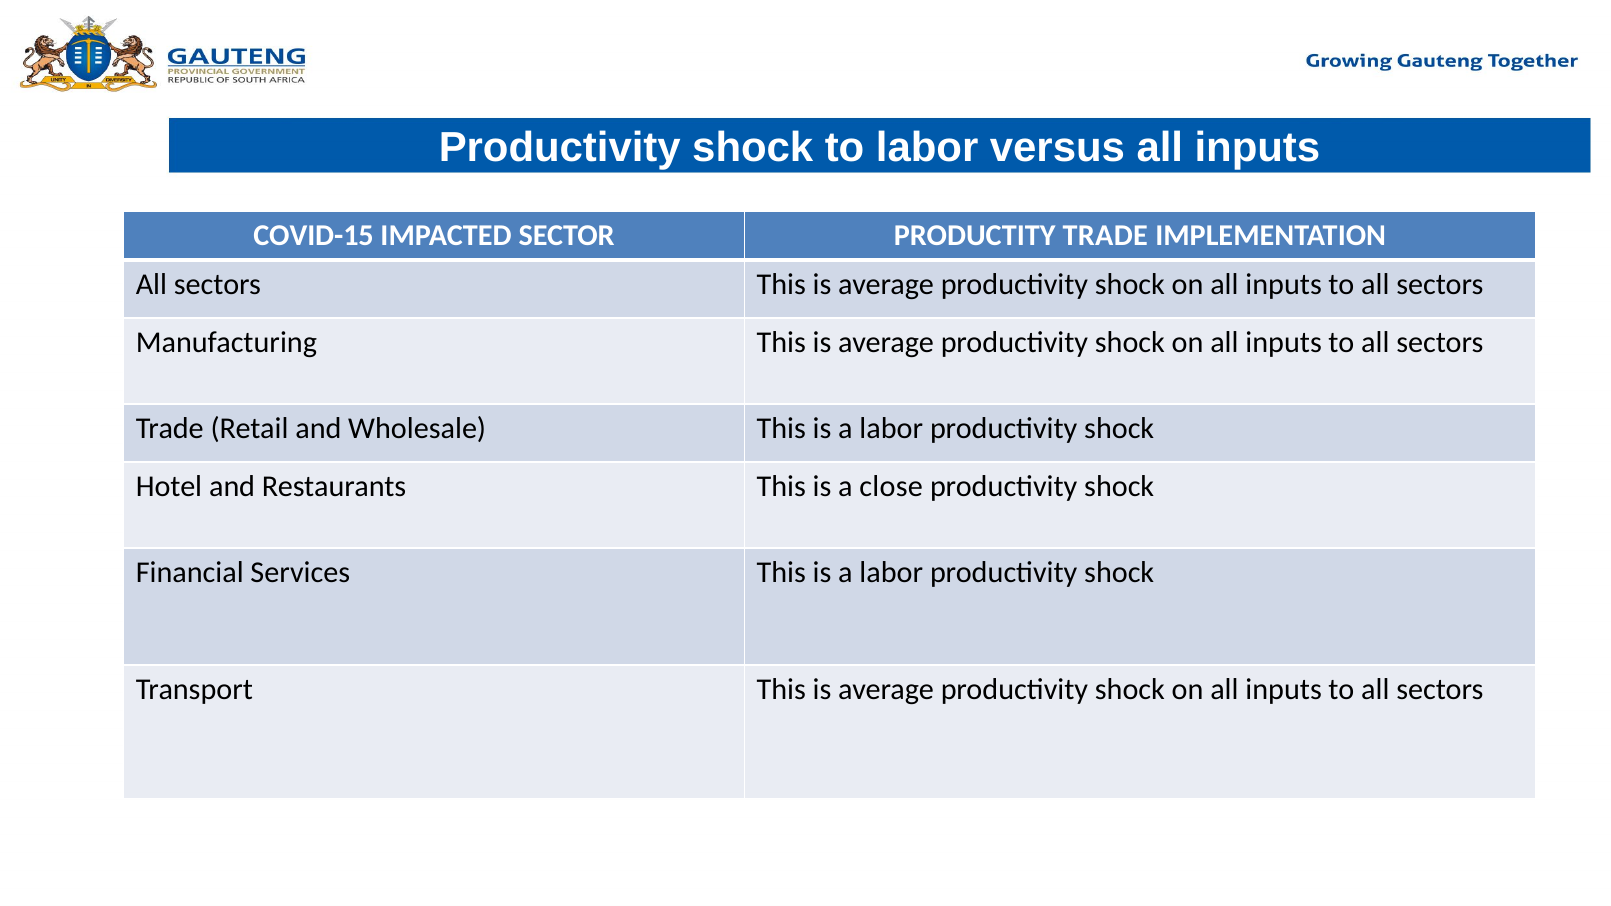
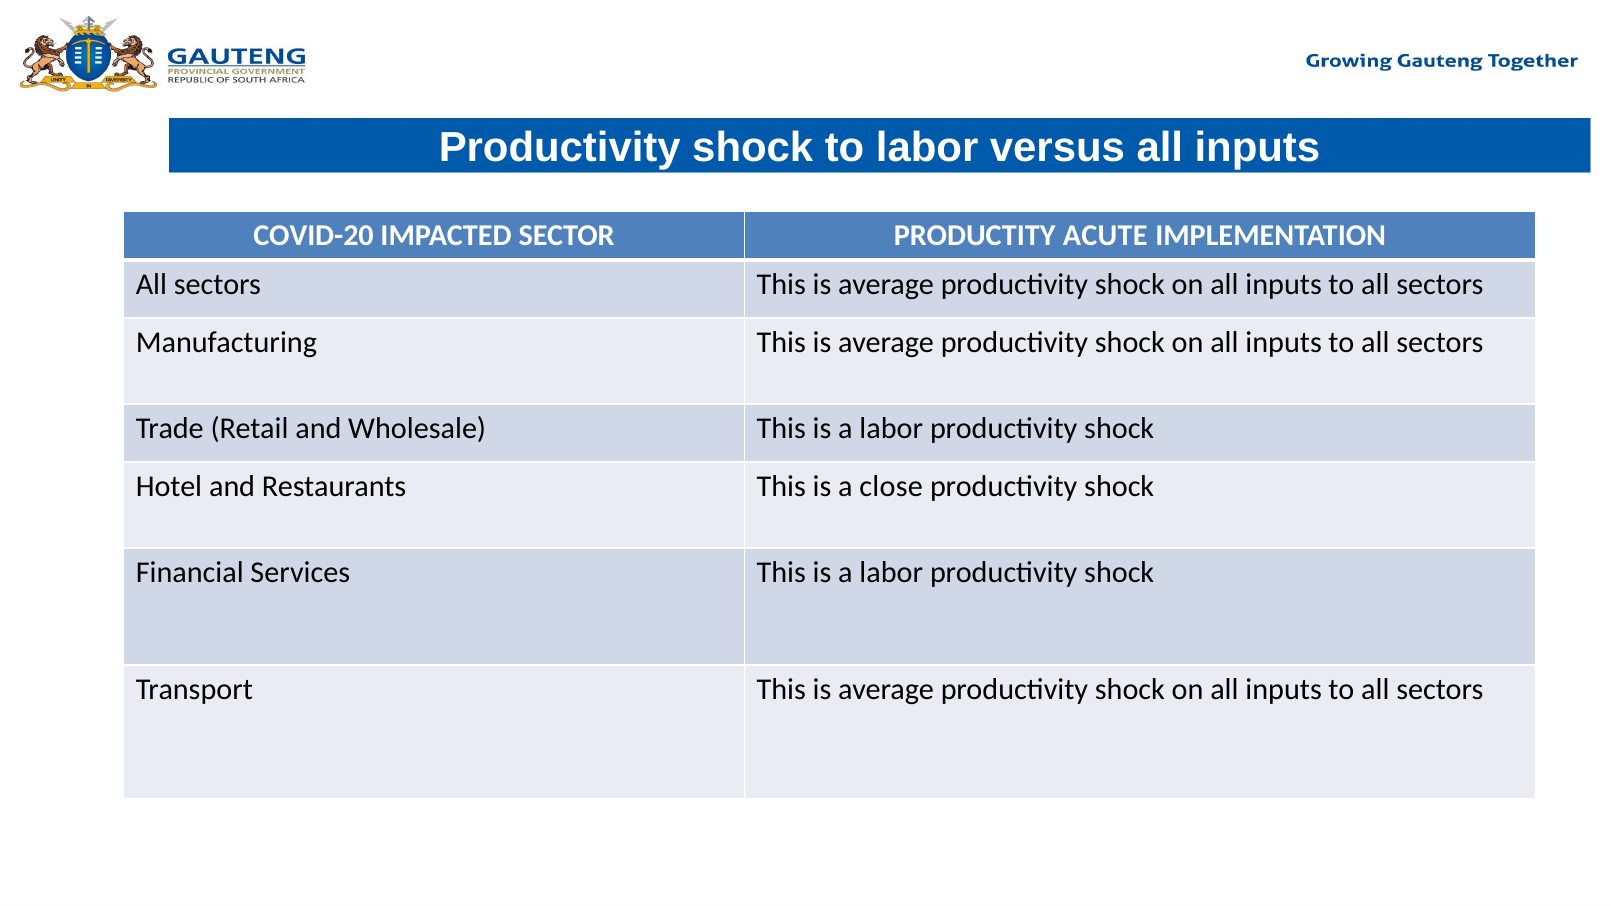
COVID-15: COVID-15 -> COVID-20 (314, 236)
PRODUCTITY TRADE: TRADE -> ACUTE (1105, 236)
